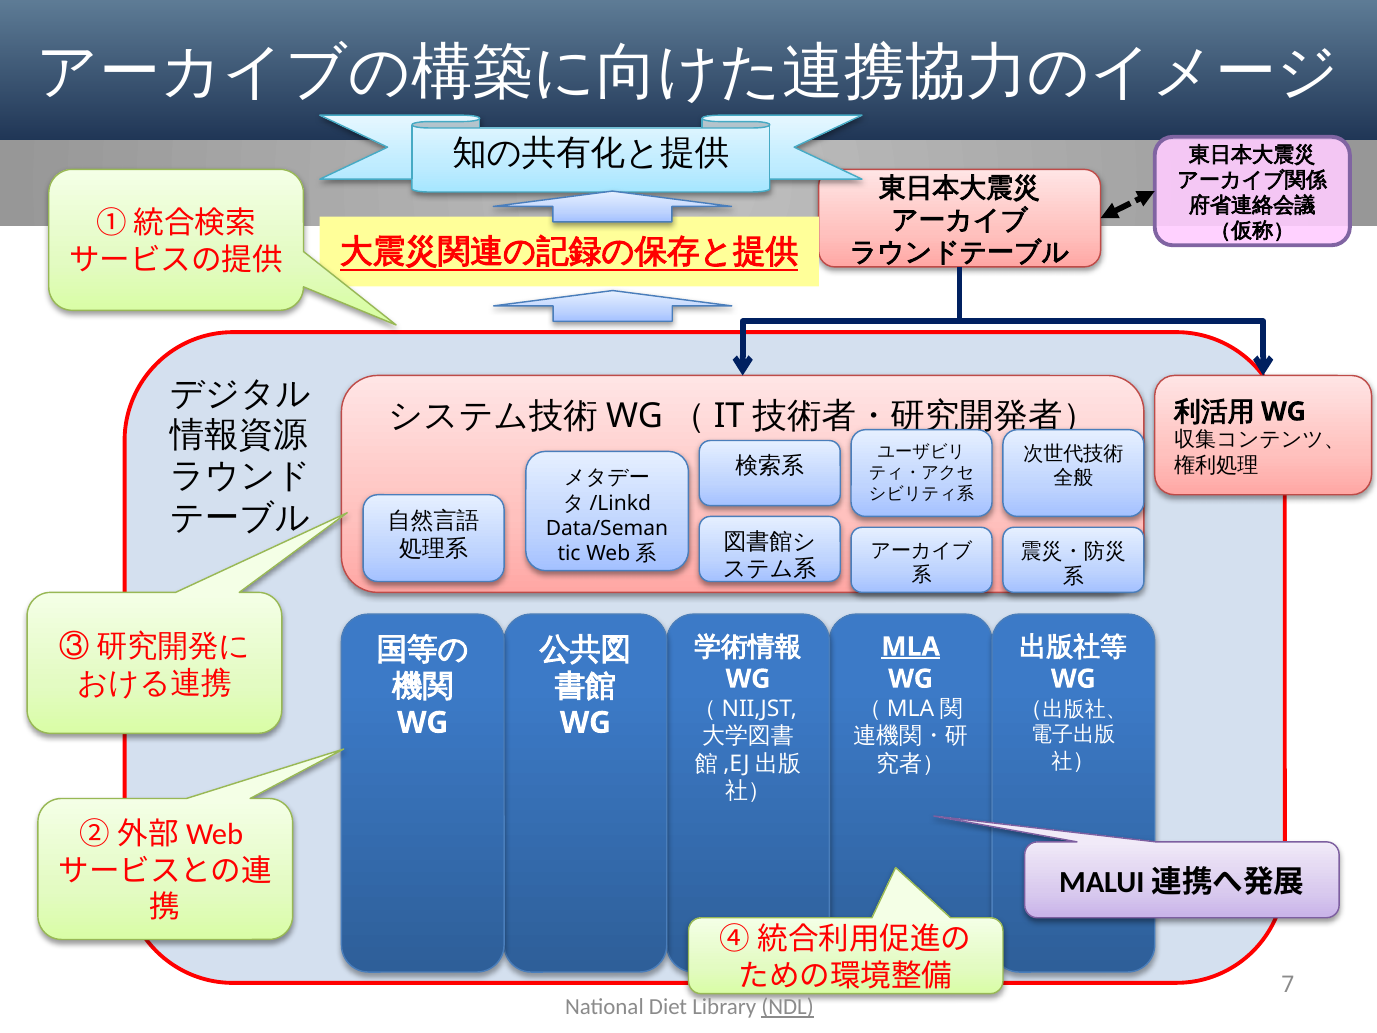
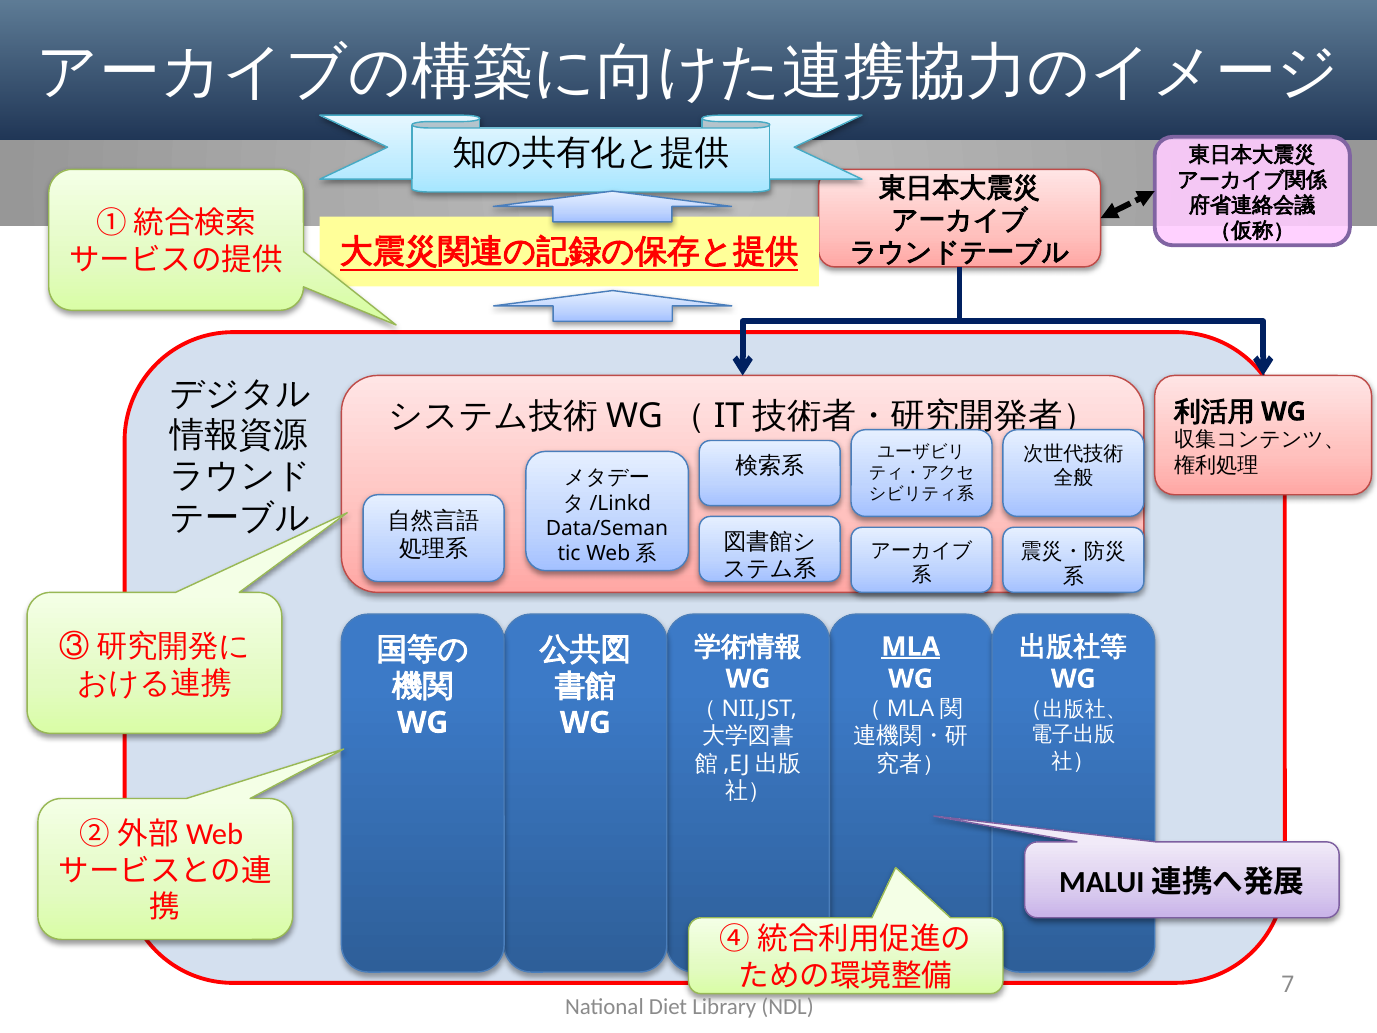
NDL underline: present -> none (788, 1007)
